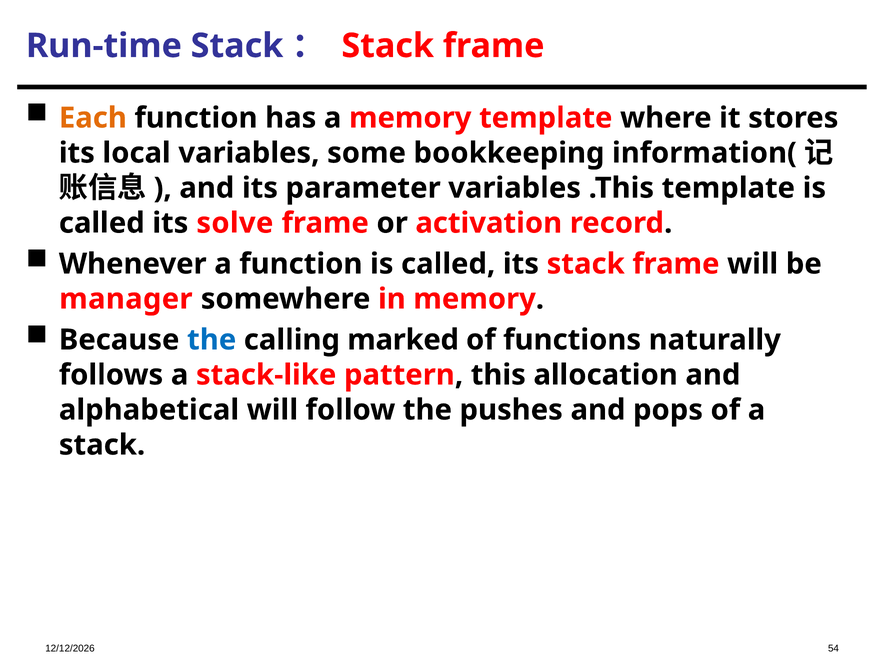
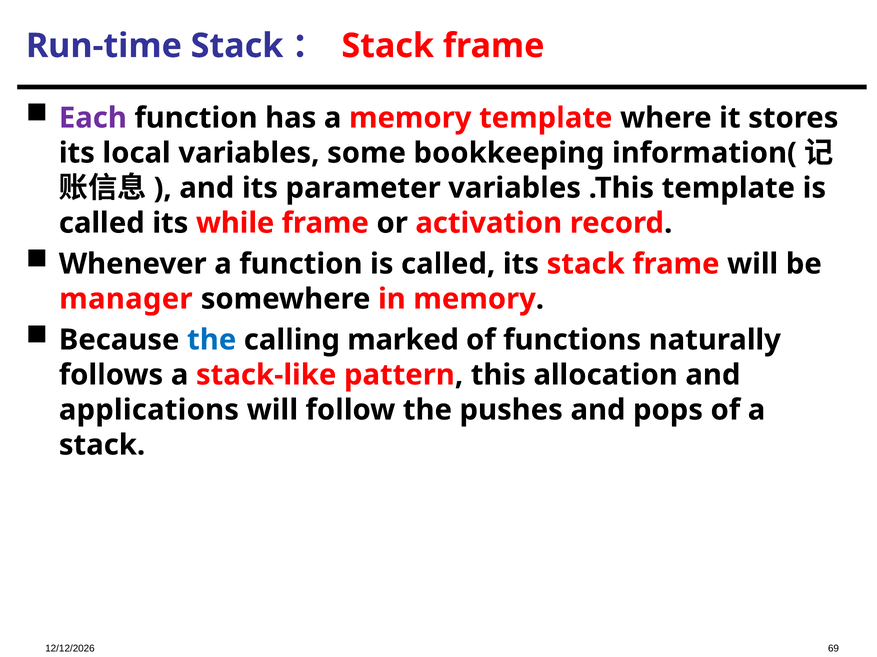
Each colour: orange -> purple (93, 118)
solve: solve -> while (235, 223)
alphabetical: alphabetical -> applications (149, 410)
54: 54 -> 69 (833, 649)
